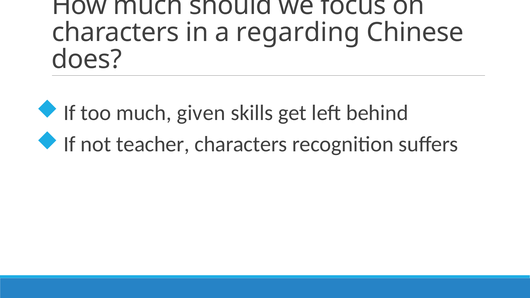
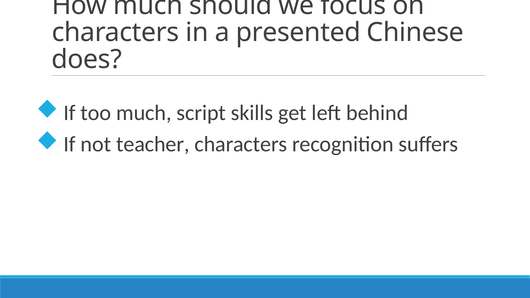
regarding: regarding -> presented (298, 32)
given: given -> script (201, 113)
